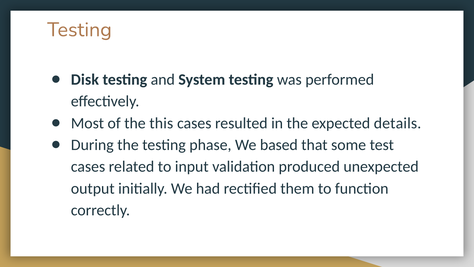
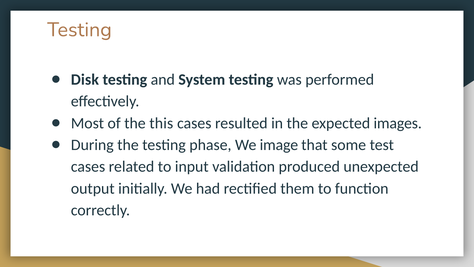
details: details -> images (398, 123)
based: based -> image (279, 145)
